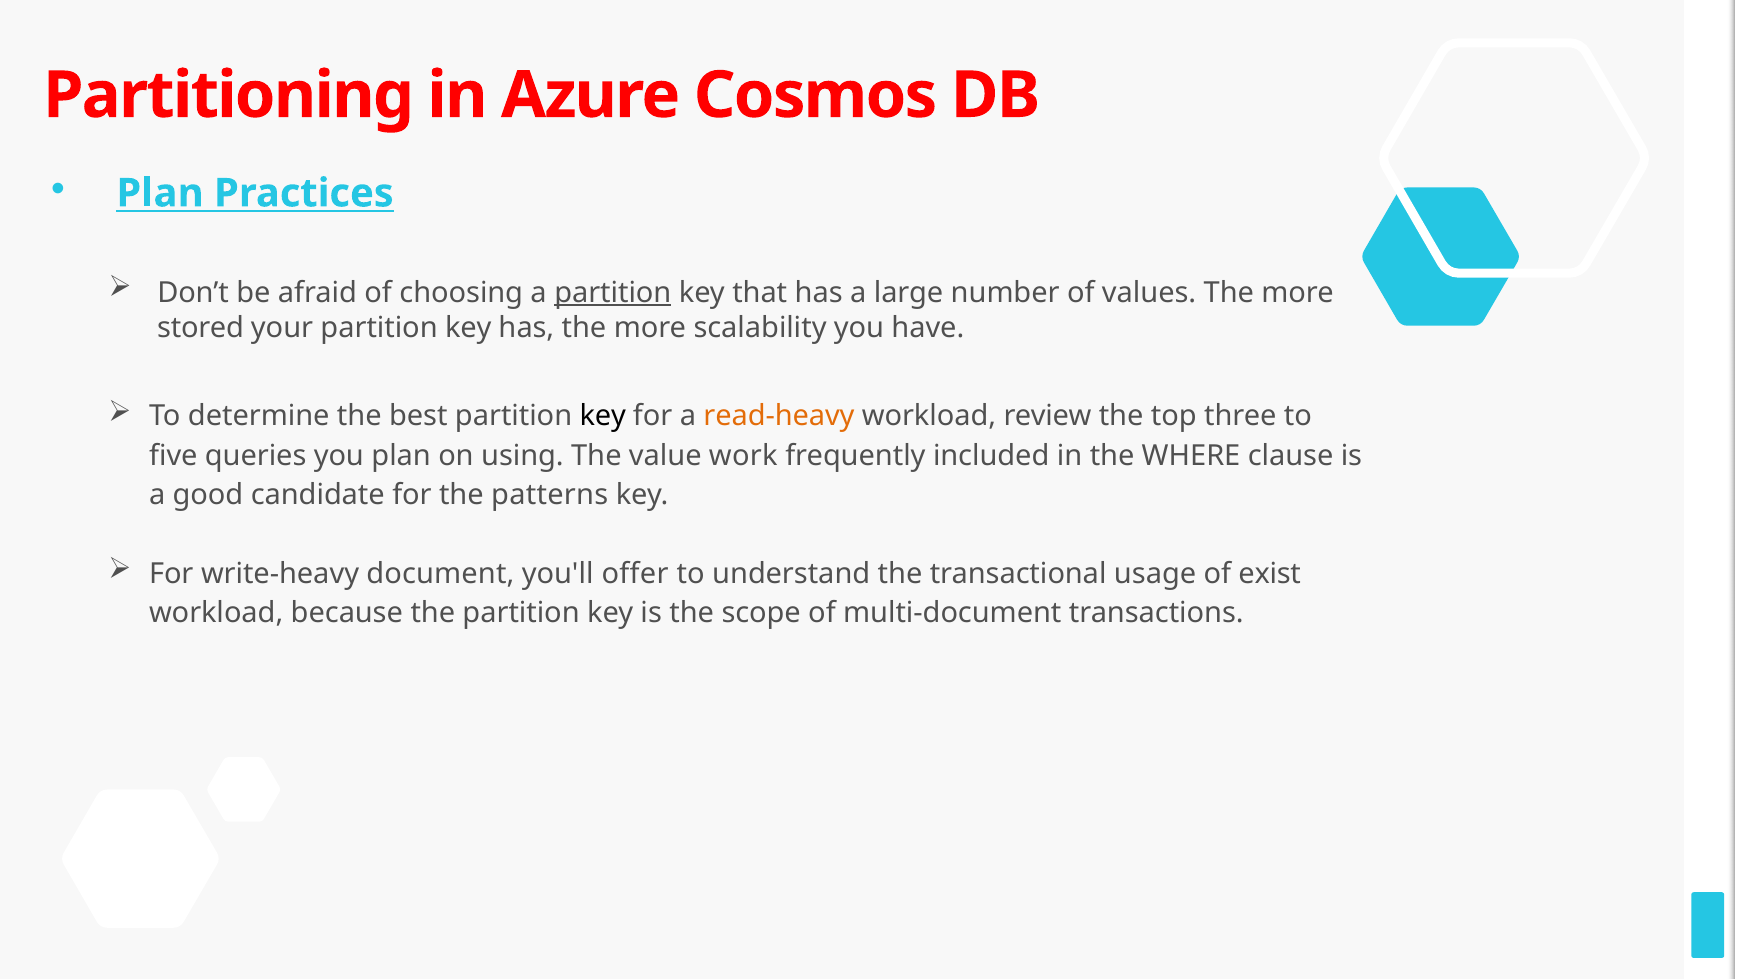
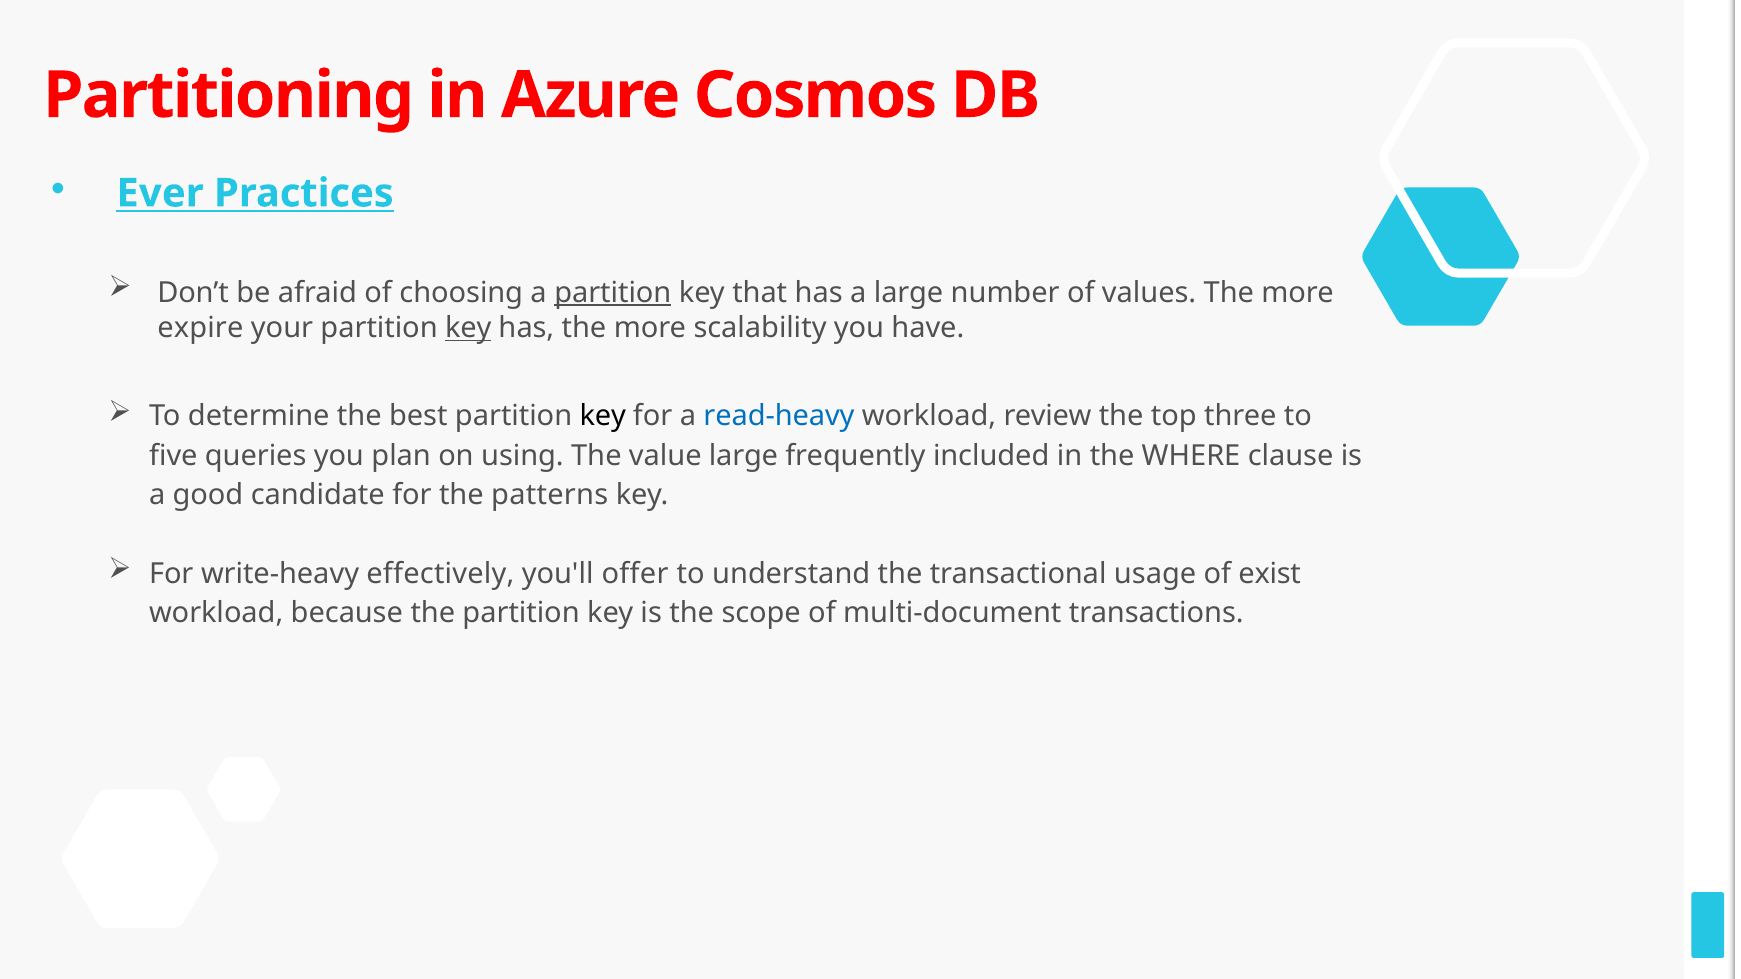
Plan: Plan -> Ever (160, 193)
stored: stored -> expire (200, 328)
key underline: none -> present (468, 328)
read-heavy colour: orange -> blue (779, 416)
value work: work -> large (744, 456)
document: document -> effectively (440, 574)
